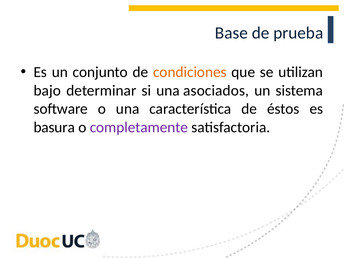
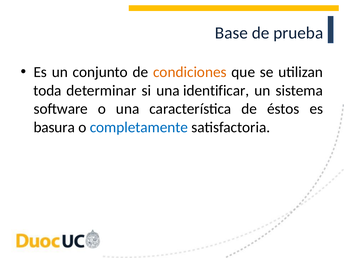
bajo: bajo -> toda (47, 91)
asociados: asociados -> identificar (216, 91)
completamente colour: purple -> blue (139, 127)
